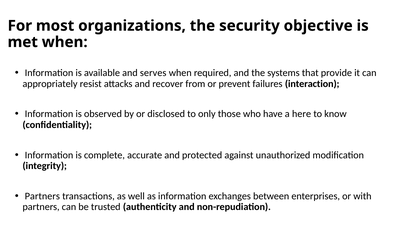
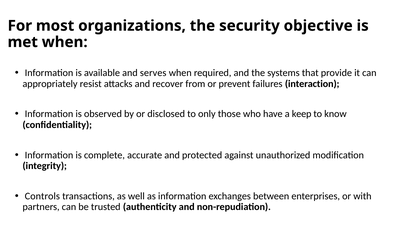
here: here -> keep (302, 114)
Partners: Partners -> Controls (42, 196)
